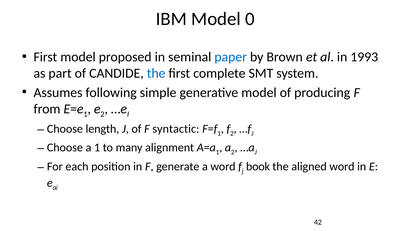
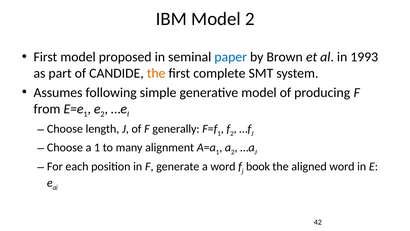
Model 0: 0 -> 2 (250, 19)
the colour: blue -> orange (156, 73)
syntactic: syntactic -> generally (176, 129)
